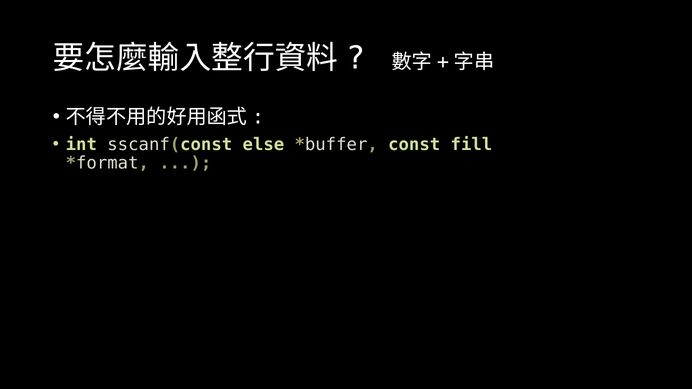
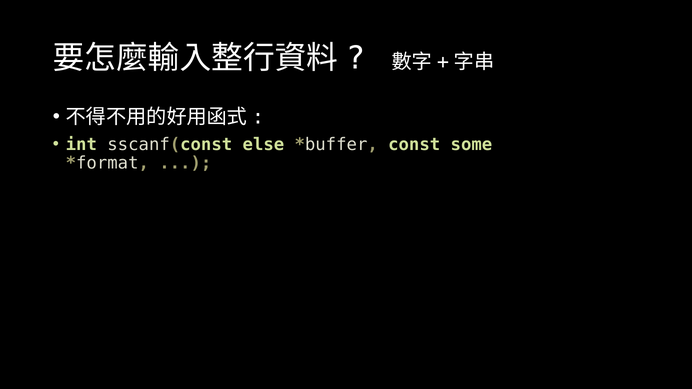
fill: fill -> some (471, 144)
